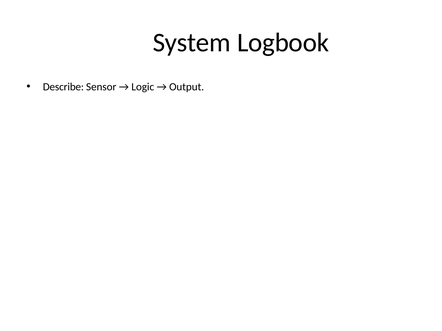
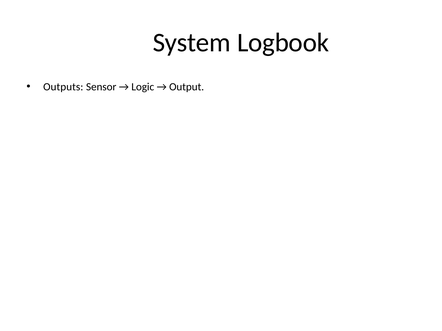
Describe: Describe -> Outputs (63, 87)
